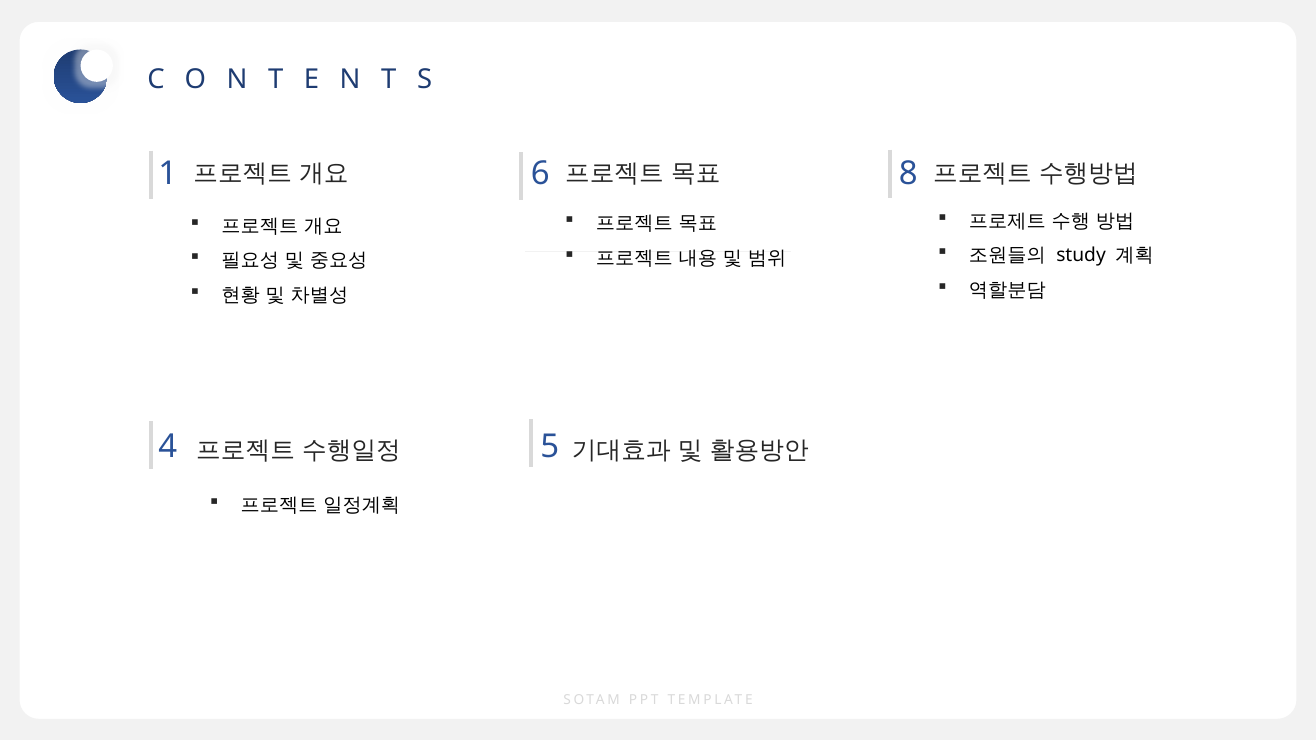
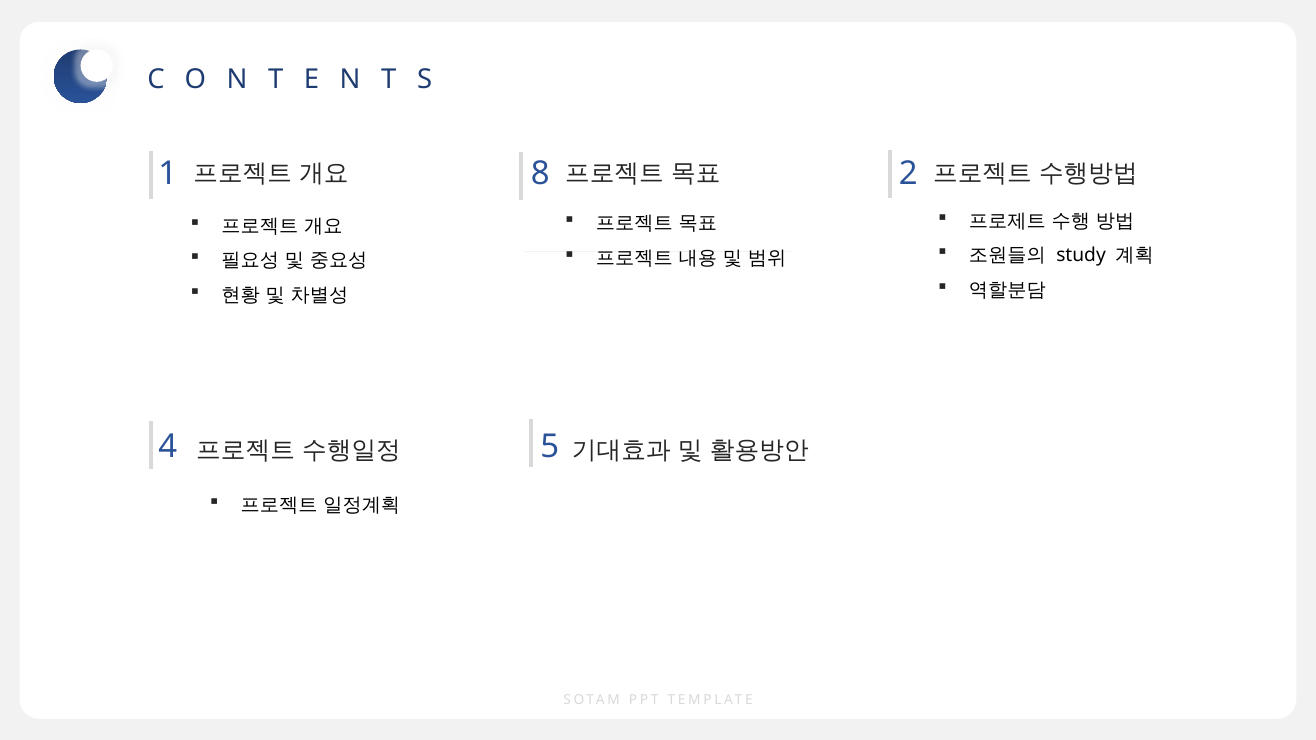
6: 6 -> 8 (540, 174)
8: 8 -> 2 (908, 174)
